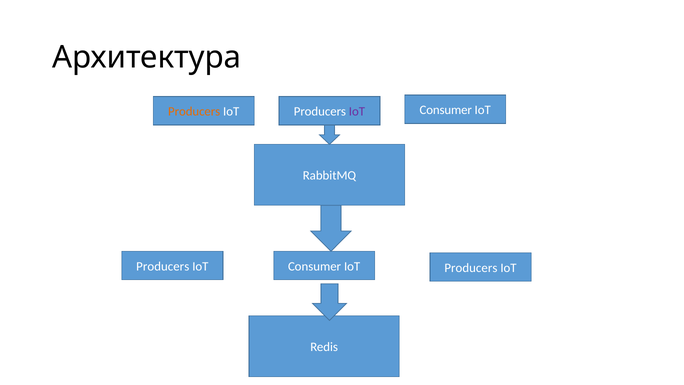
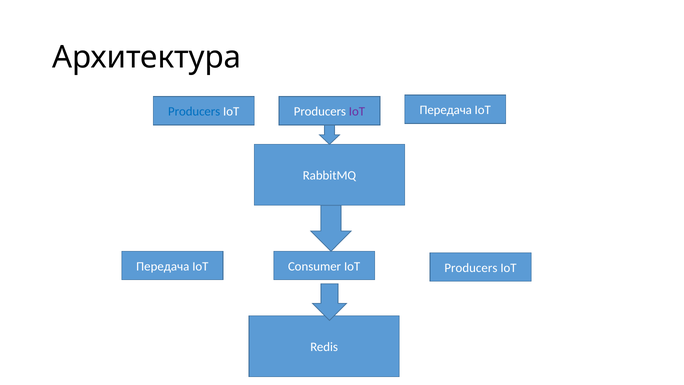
Consumer: Consumer -> Передача (446, 110)
Producers colour: orange -> blue (194, 112)
Producers: Producers -> Передача (163, 266)
